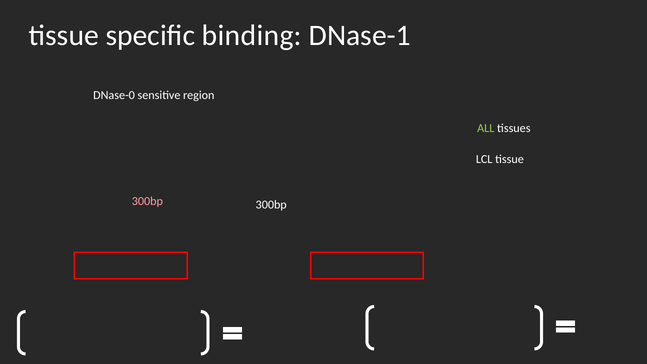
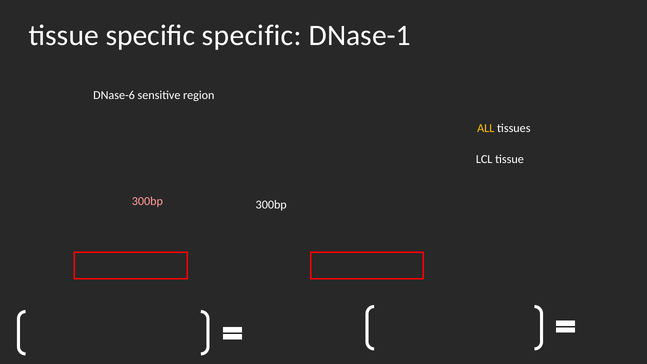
specific binding: binding -> specific (252, 35)
DNase-0: DNase-0 -> DNase-6 (114, 95)
ALL colour: light green -> yellow (486, 128)
